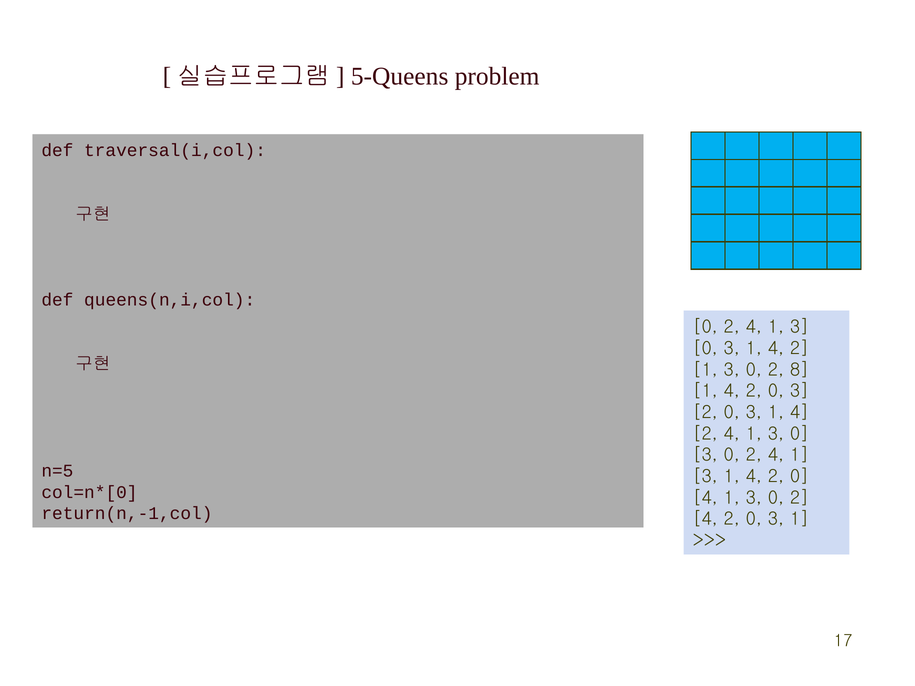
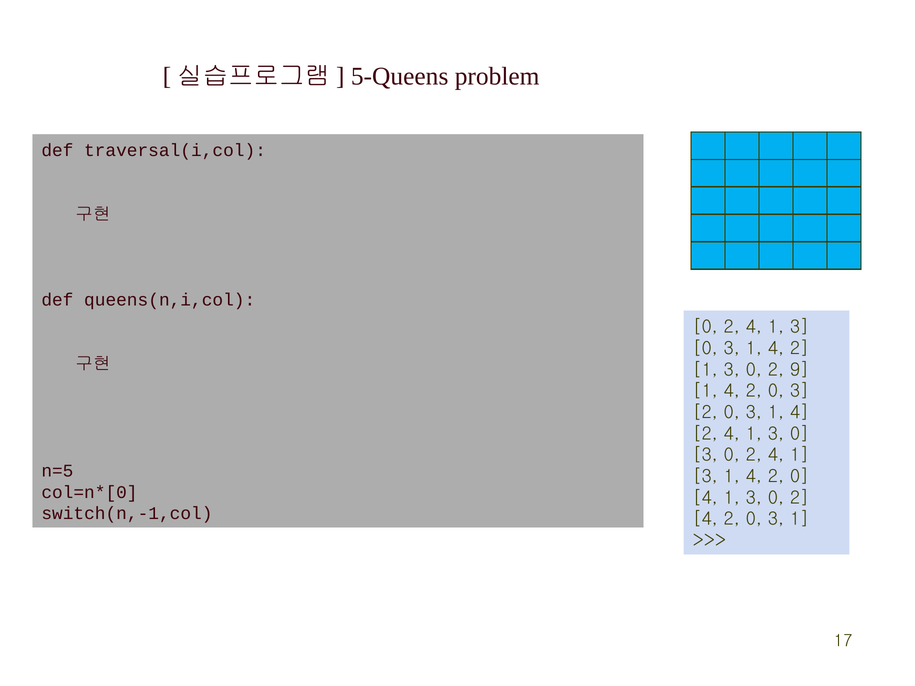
8: 8 -> 9 (799, 370)
return(n,-1,col: return(n,-1,col -> switch(n,-1,col (127, 514)
